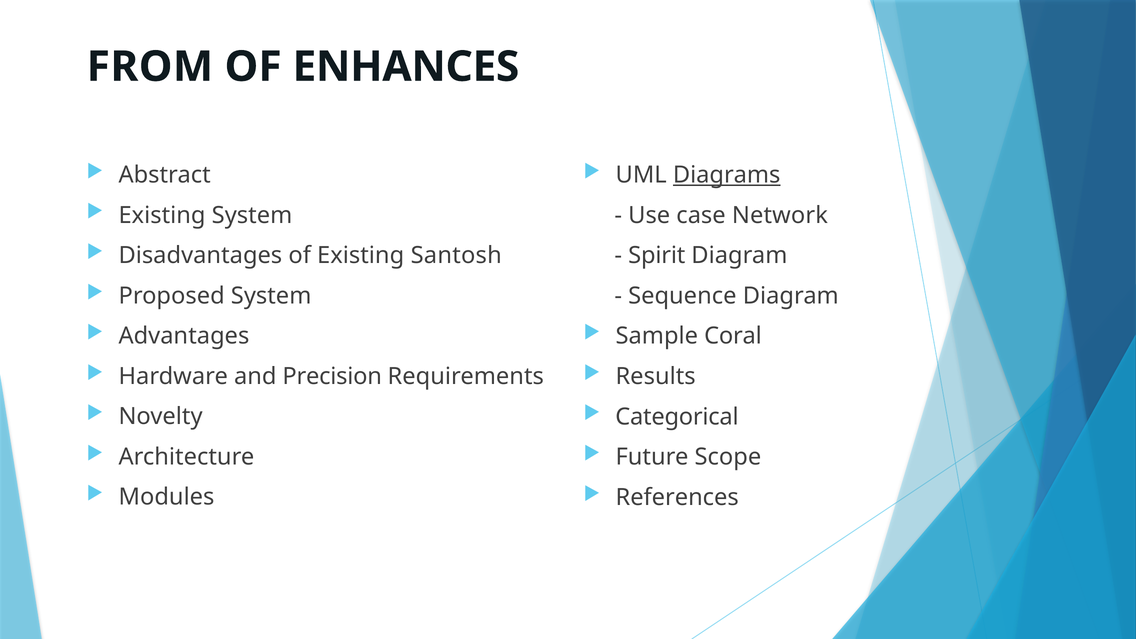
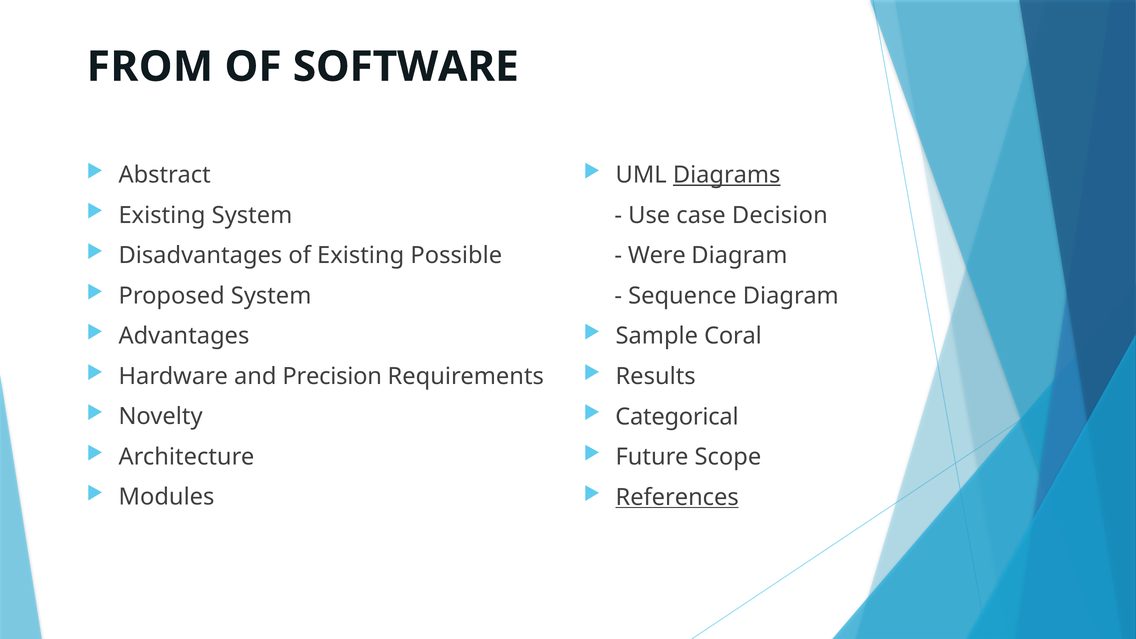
ENHANCES: ENHANCES -> SOFTWARE (406, 67)
Network: Network -> Decision (780, 215)
Santosh: Santosh -> Possible (456, 255)
Spirit: Spirit -> Were (657, 256)
References underline: none -> present (677, 497)
